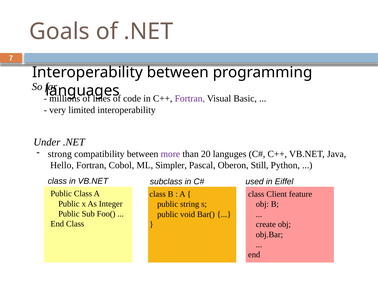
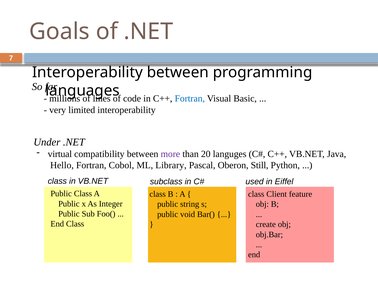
Fortran colour: purple -> blue (190, 98)
strong: strong -> virtual (60, 154)
Simpler: Simpler -> Library (171, 165)
